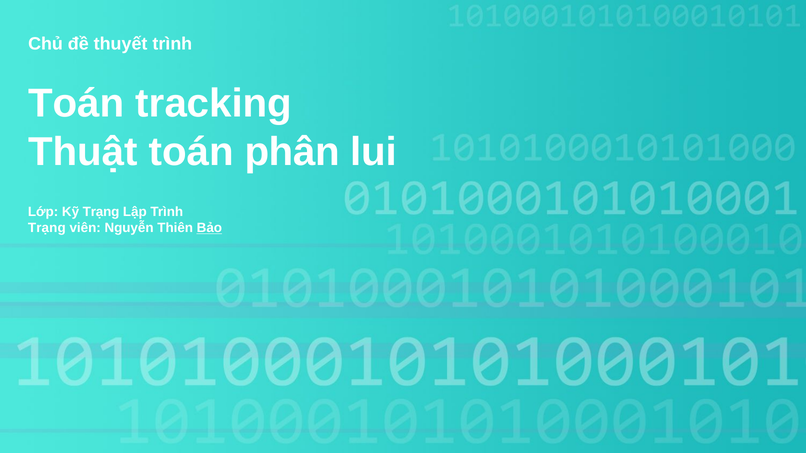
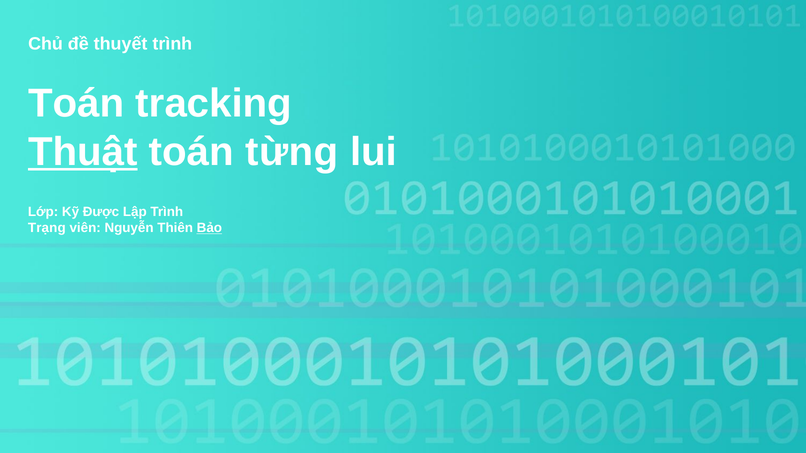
Thuật underline: none -> present (83, 152)
phân: phân -> từng (292, 152)
Kỹ Trạng: Trạng -> Được (101, 212)
